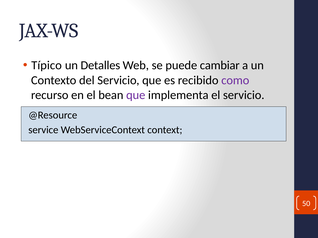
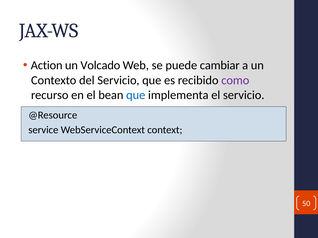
Típico: Típico -> Action (47, 66)
Detalles: Detalles -> Volcado (100, 66)
que colour: purple -> blue (136, 95)
